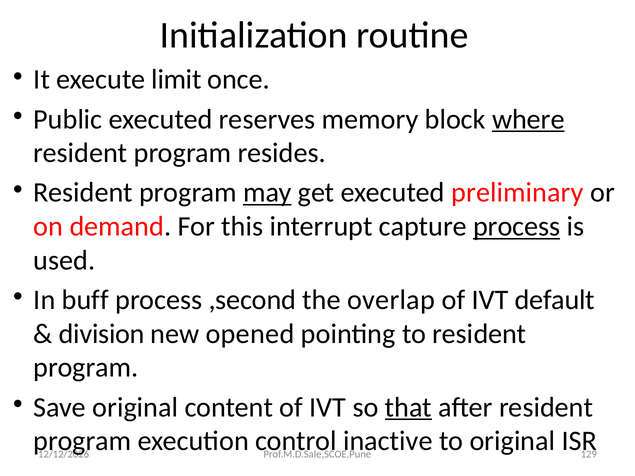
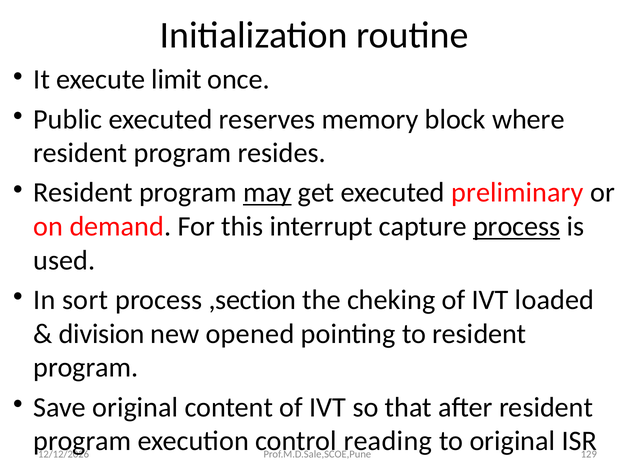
where underline: present -> none (528, 119)
buff: buff -> sort (85, 300)
,second: ,second -> ,section (252, 300)
overlap: overlap -> cheking (391, 300)
default: default -> loaded (555, 300)
that underline: present -> none (408, 407)
inactive: inactive -> reading (388, 441)
